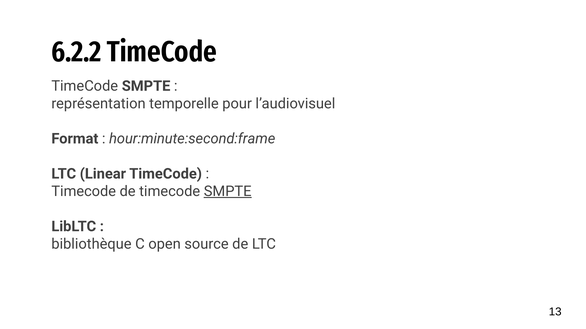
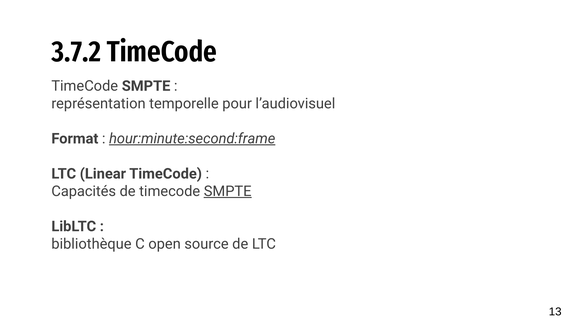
6.2.2: 6.2.2 -> 3.7.2 (76, 52)
hour:minute:second:frame underline: none -> present (192, 139)
Timecode: Timecode -> Capacités (84, 192)
